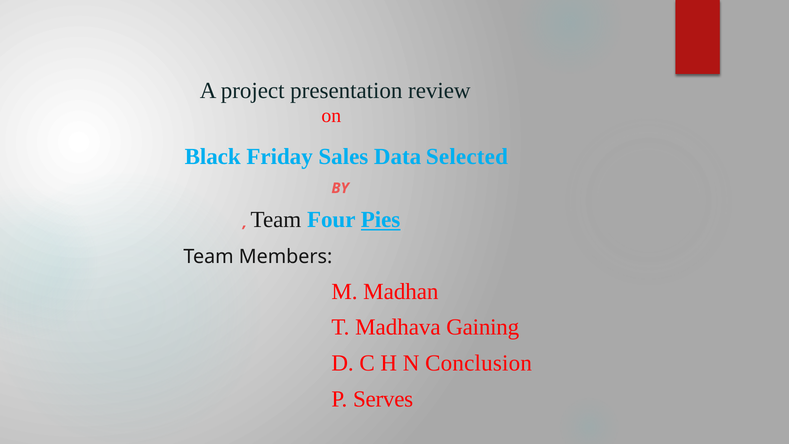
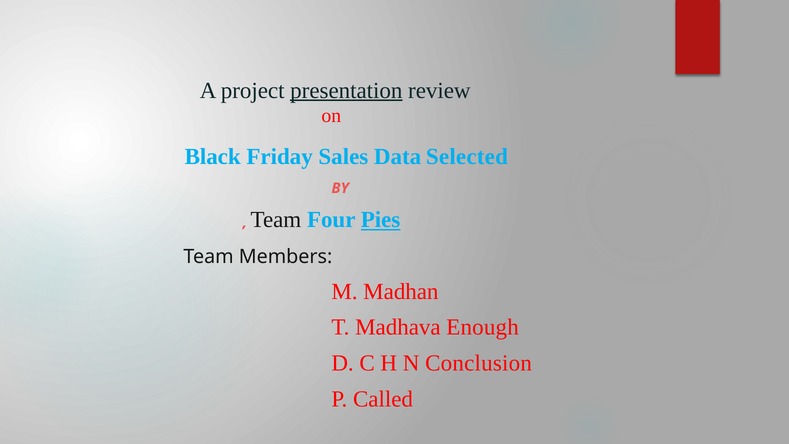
presentation underline: none -> present (346, 90)
Gaining: Gaining -> Enough (483, 327)
Serves: Serves -> Called (383, 399)
